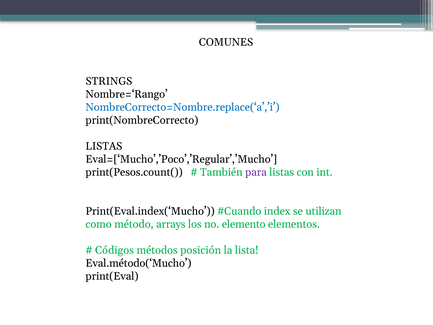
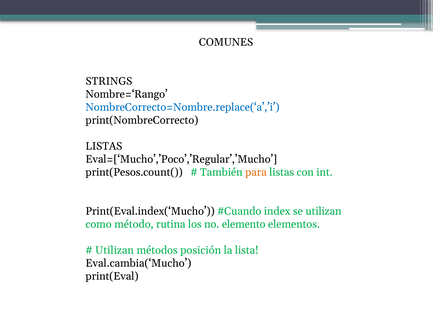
para colour: purple -> orange (256, 172)
arrays: arrays -> rutina (171, 224)
Códigos: Códigos -> Utilizan (115, 250)
Eval.método(‘Mucho: Eval.método(‘Mucho -> Eval.cambia(‘Mucho (138, 263)
